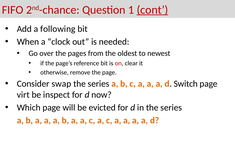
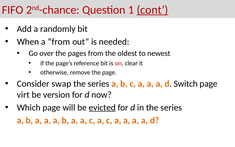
following: following -> randomly (58, 29)
a clock: clock -> from (59, 42)
inspect: inspect -> version (57, 95)
evicted underline: none -> present (102, 107)
